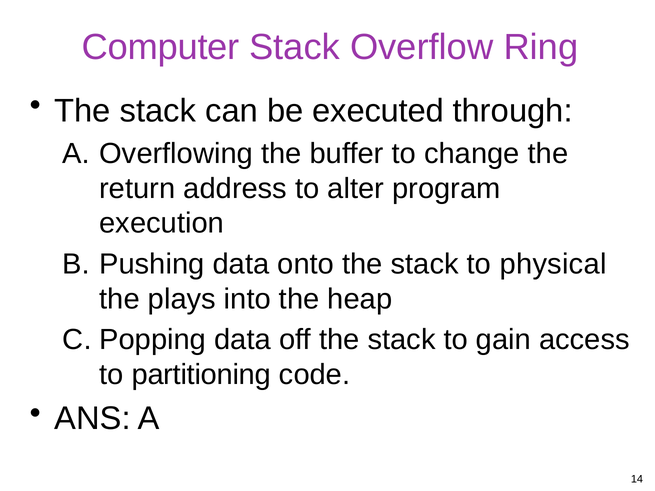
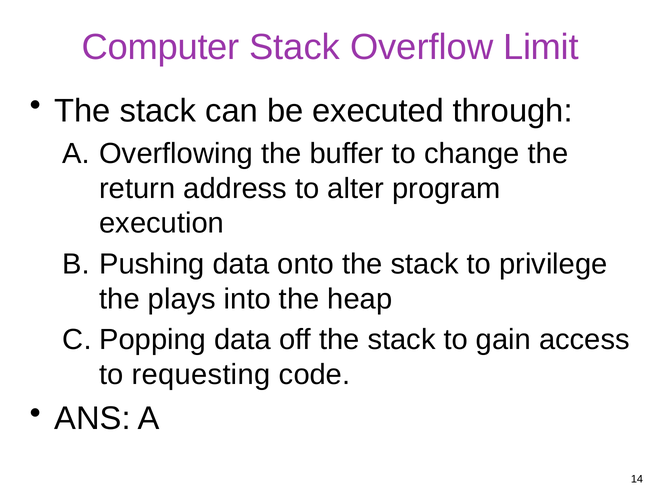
Ring: Ring -> Limit (541, 47)
physical: physical -> privilege (553, 264)
partitioning: partitioning -> requesting (201, 375)
